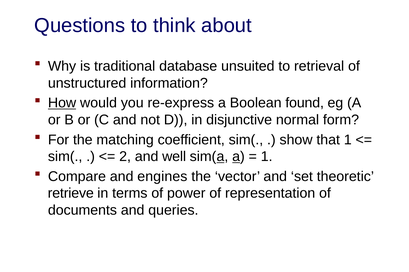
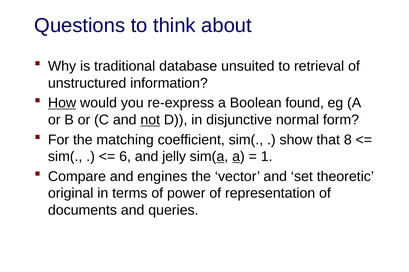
not underline: none -> present (150, 120)
that 1: 1 -> 8 (348, 140)
2: 2 -> 6 (125, 157)
well: well -> jelly (174, 157)
retrieve: retrieve -> original (71, 194)
